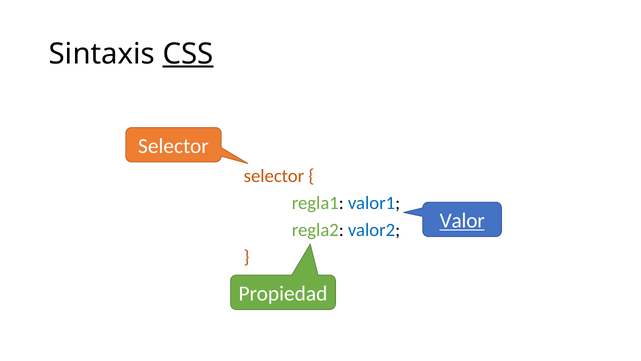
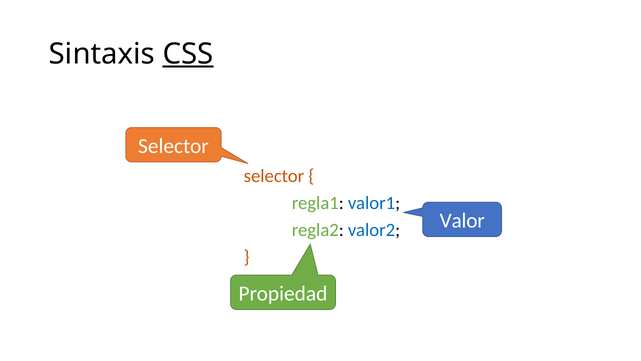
Valor underline: present -> none (462, 221)
